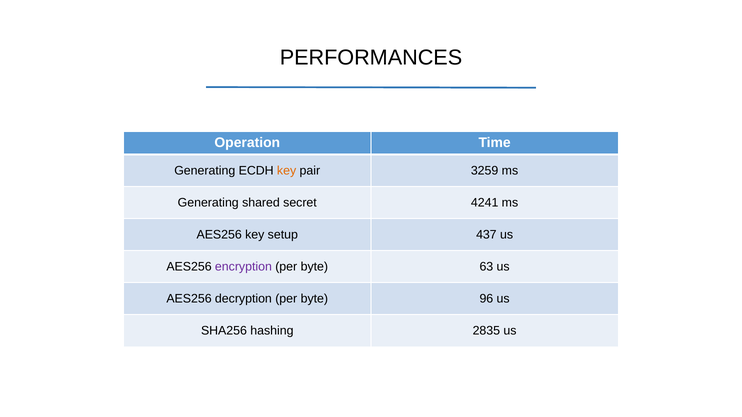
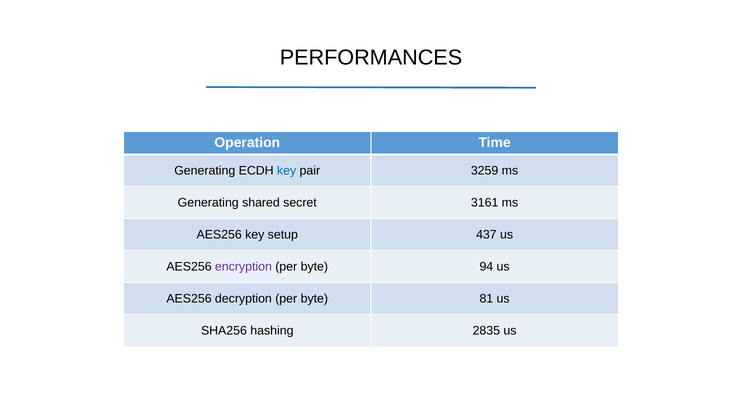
key colour: orange -> blue (287, 171)
4241: 4241 -> 3161 (485, 203)
63: 63 -> 94 (486, 267)
96: 96 -> 81 (486, 299)
